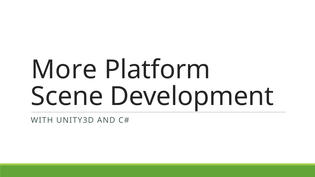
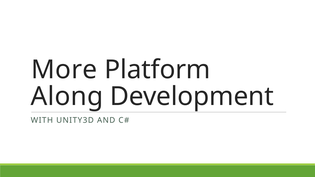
Scene: Scene -> Along (67, 97)
